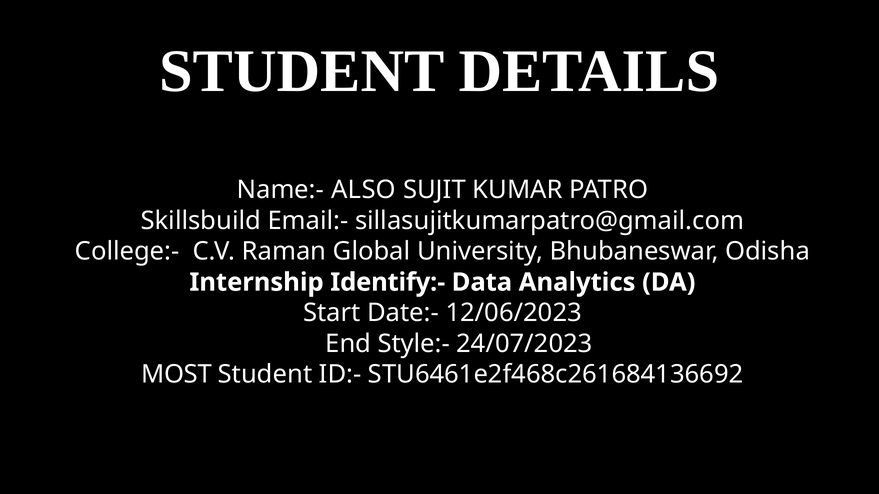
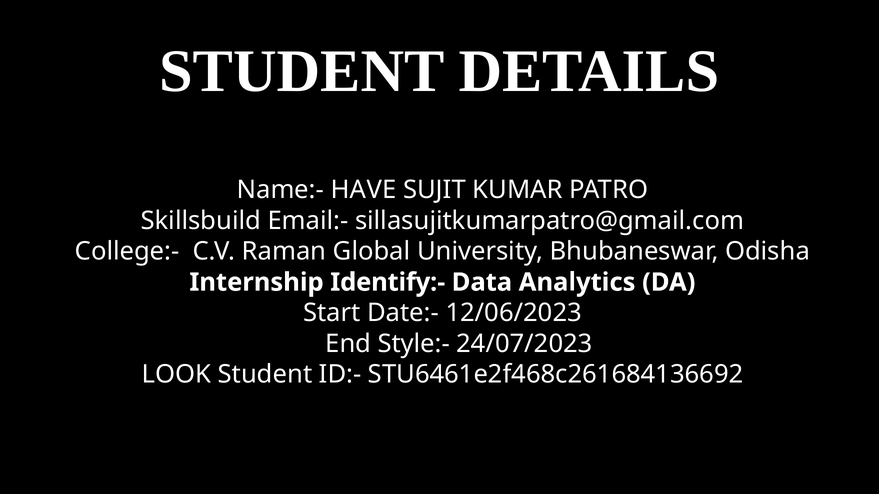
ALSO: ALSO -> HAVE (364, 190)
MOST: MOST -> LOOK (176, 375)
